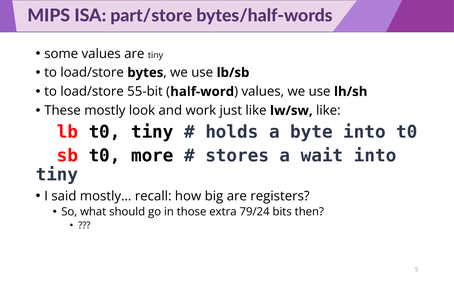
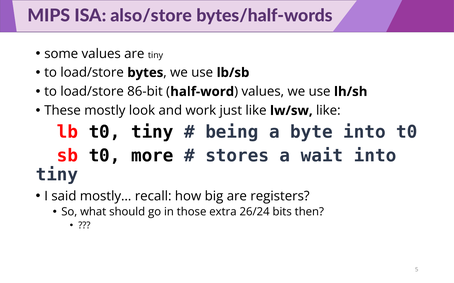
part/store: part/store -> also/store (151, 16)
55-bit: 55-bit -> 86-bit (145, 92)
holds: holds -> being (232, 132)
79/24: 79/24 -> 26/24 (255, 212)
